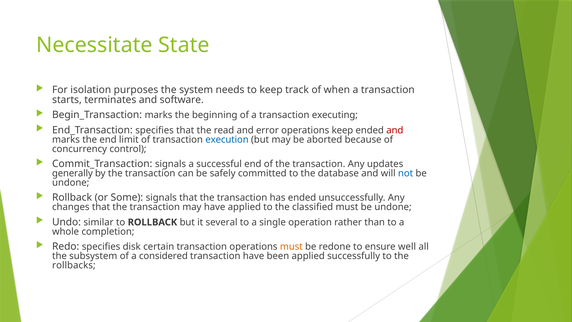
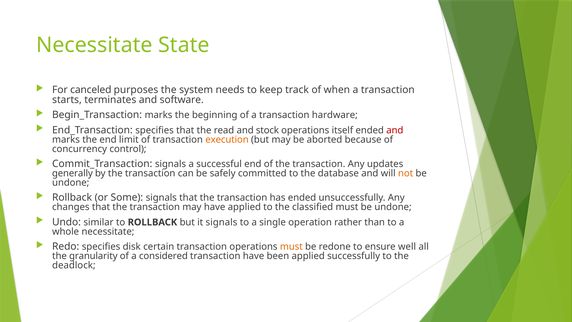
isolation: isolation -> canceled (91, 90)
executing: executing -> hardware (335, 115)
error: error -> stock (267, 130)
operations keep: keep -> itself (342, 130)
execution colour: blue -> orange (227, 140)
not colour: blue -> orange (406, 173)
it several: several -> signals (221, 222)
whole completion: completion -> necessitate (108, 231)
subsystem: subsystem -> granularity (93, 256)
rollbacks: rollbacks -> deadlock (74, 265)
